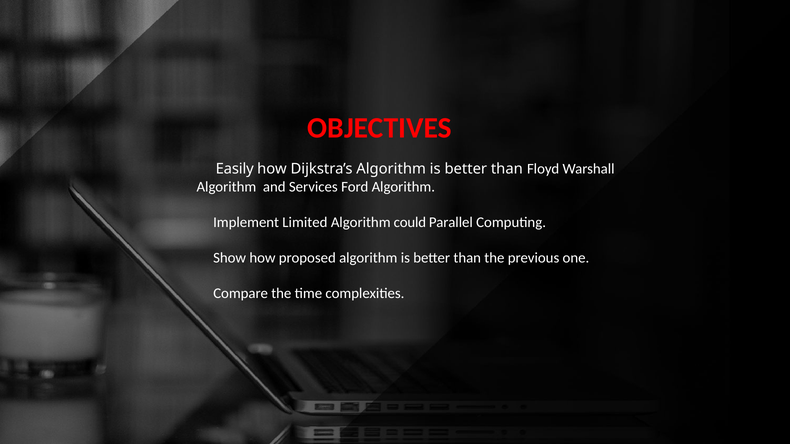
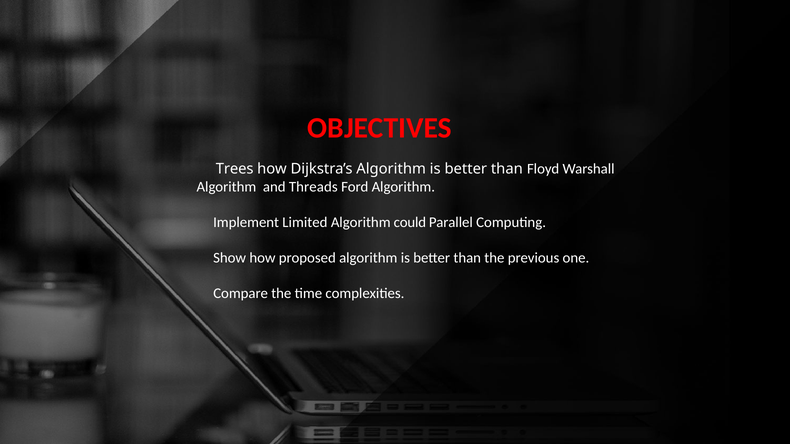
Easily: Easily -> Trees (235, 169)
Services: Services -> Threads (313, 187)
